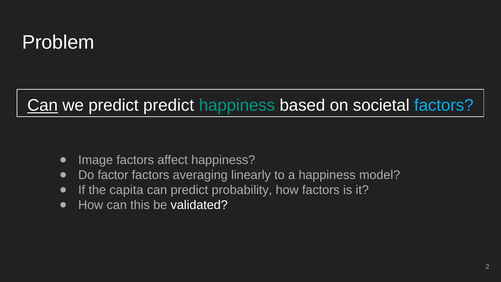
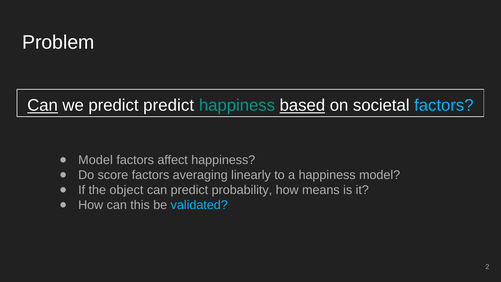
based underline: none -> present (302, 105)
Image: Image -> Model (96, 160)
factor: factor -> score (113, 175)
capita: capita -> object (126, 190)
how factors: factors -> means (321, 190)
validated colour: white -> light blue (199, 205)
